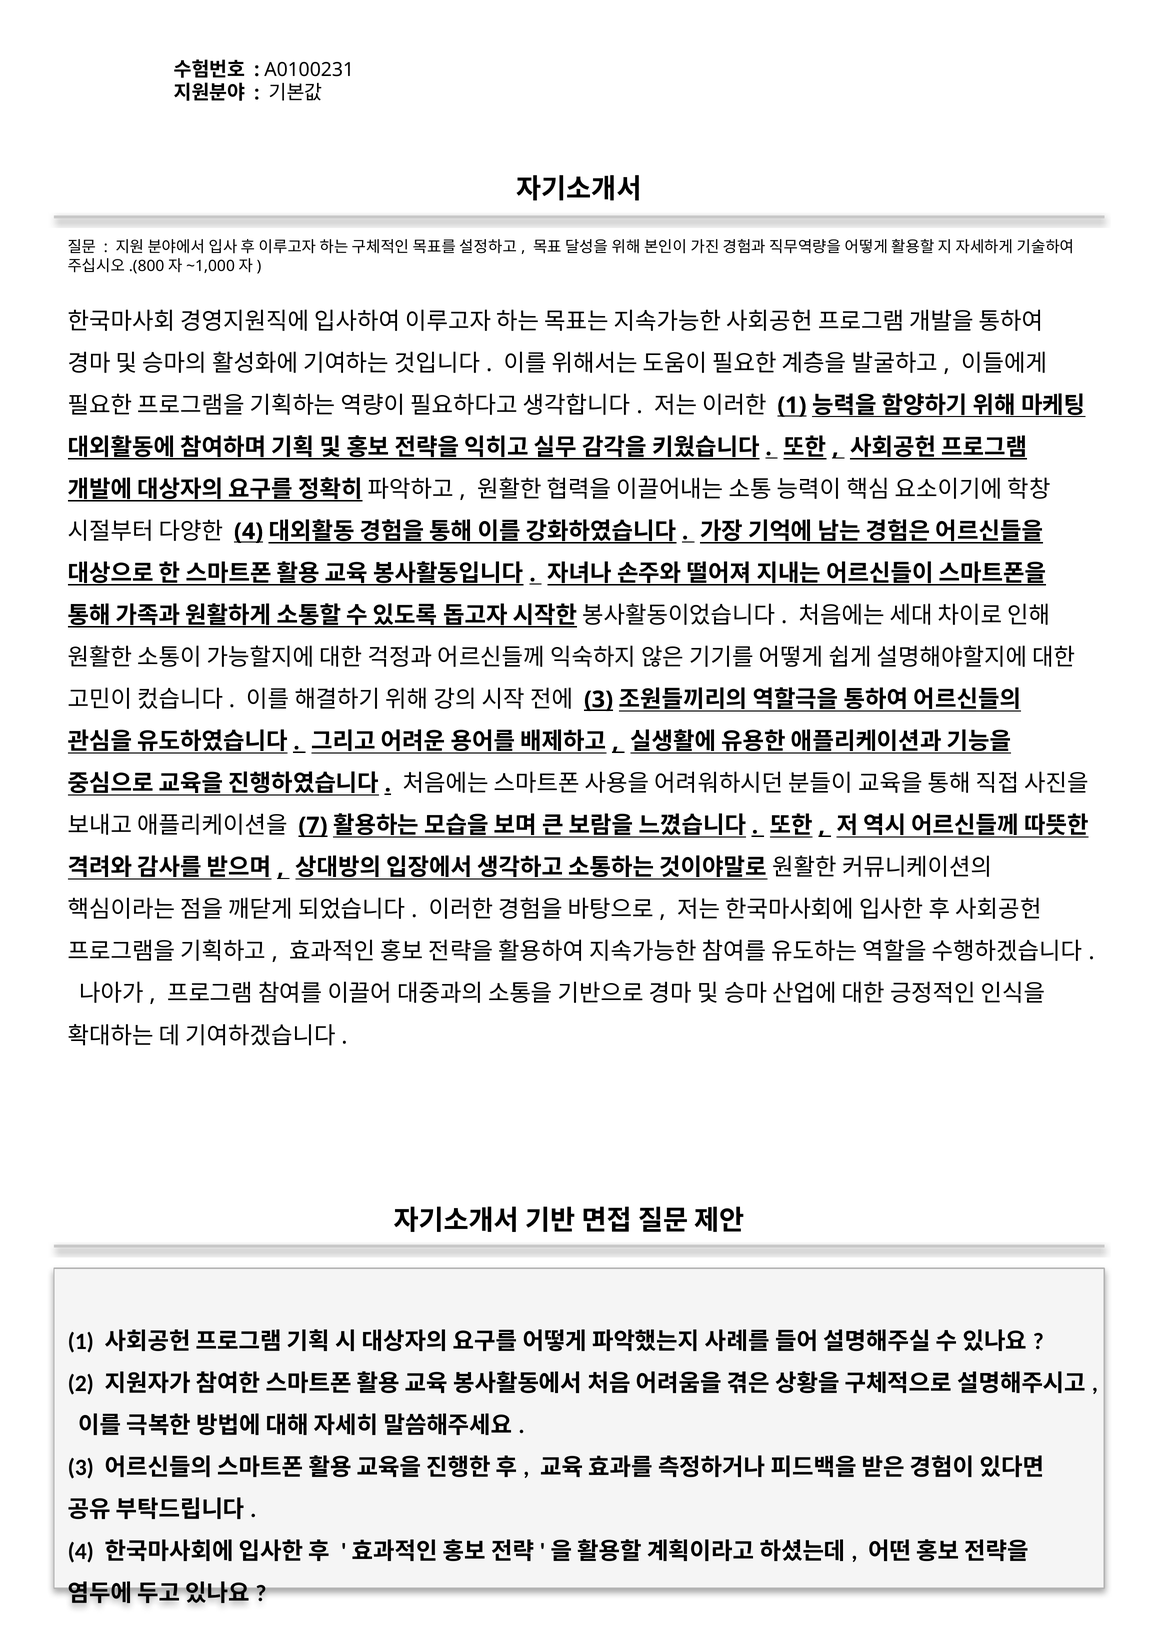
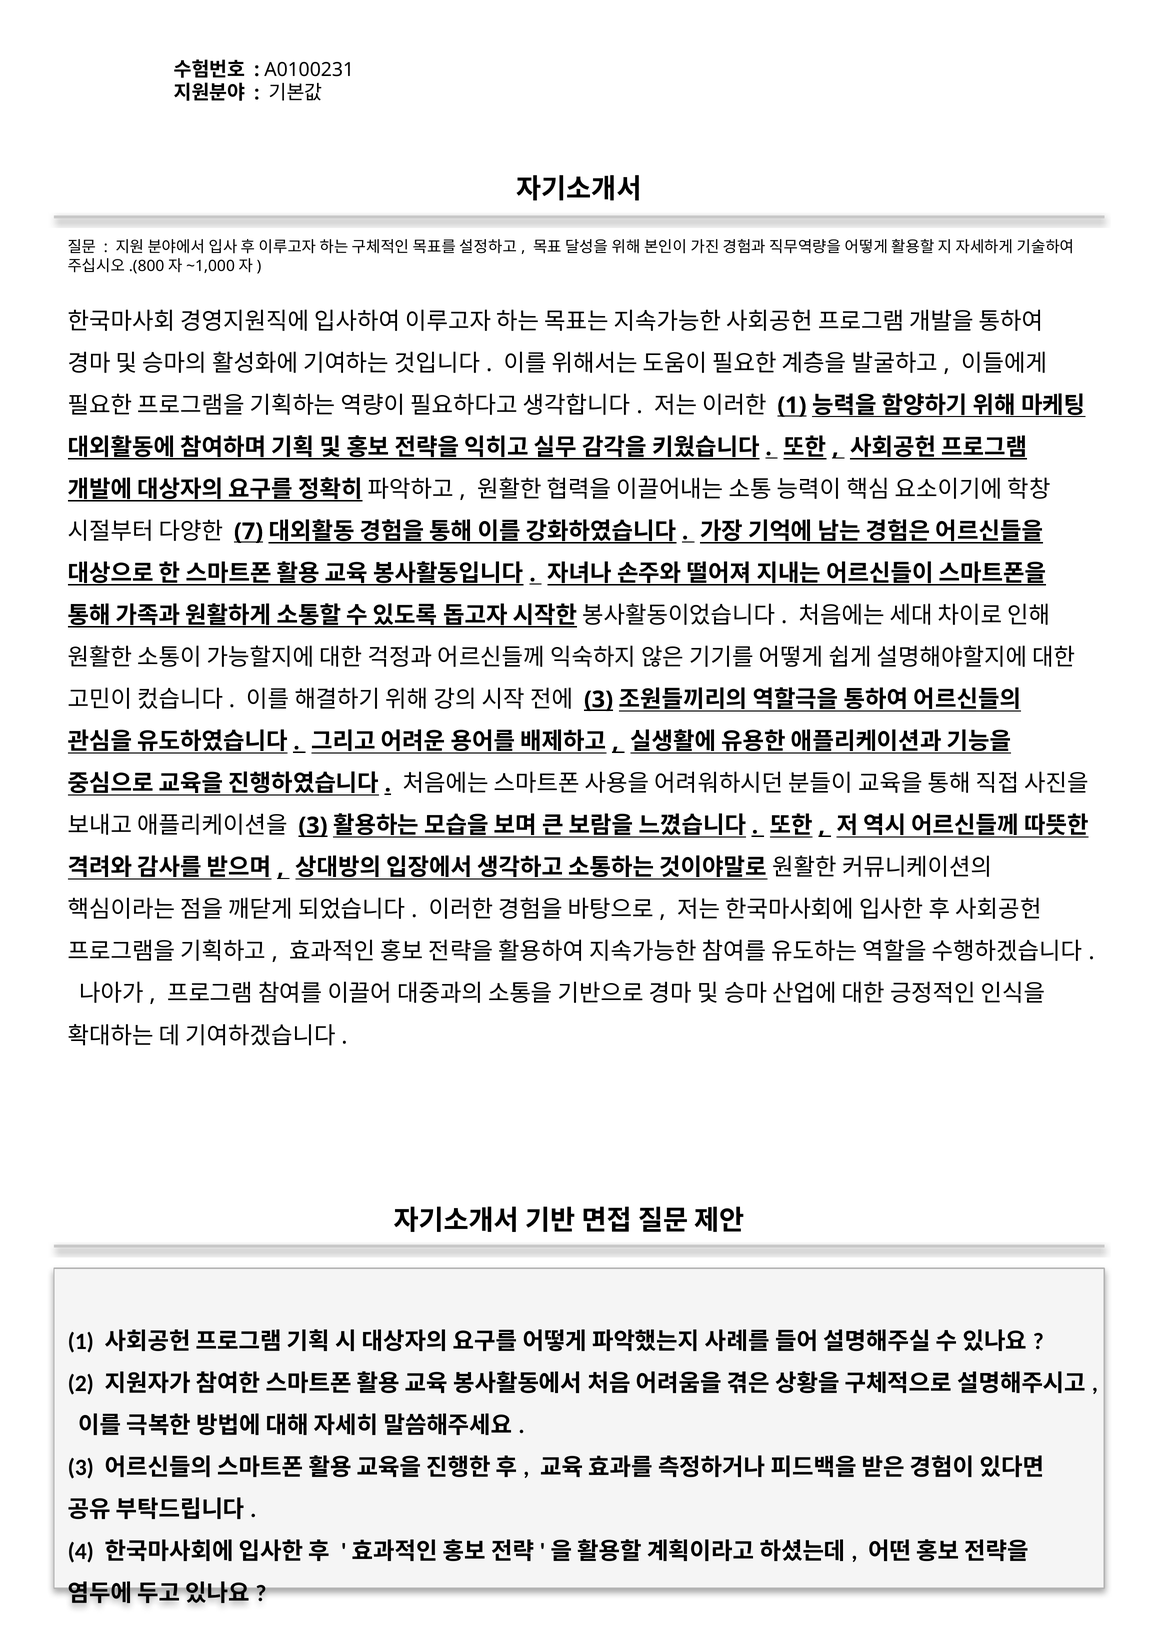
4: 4 -> 7 (249, 531)
7: 7 -> 3 (313, 826)
